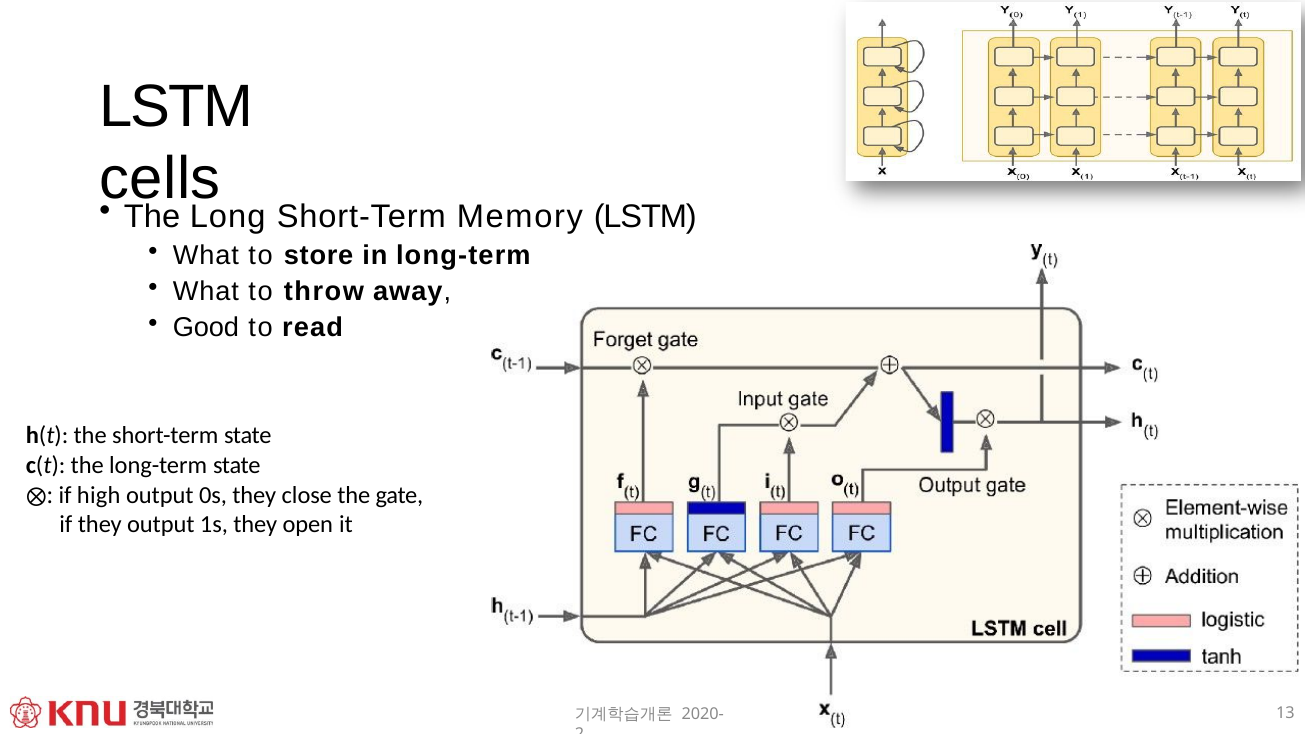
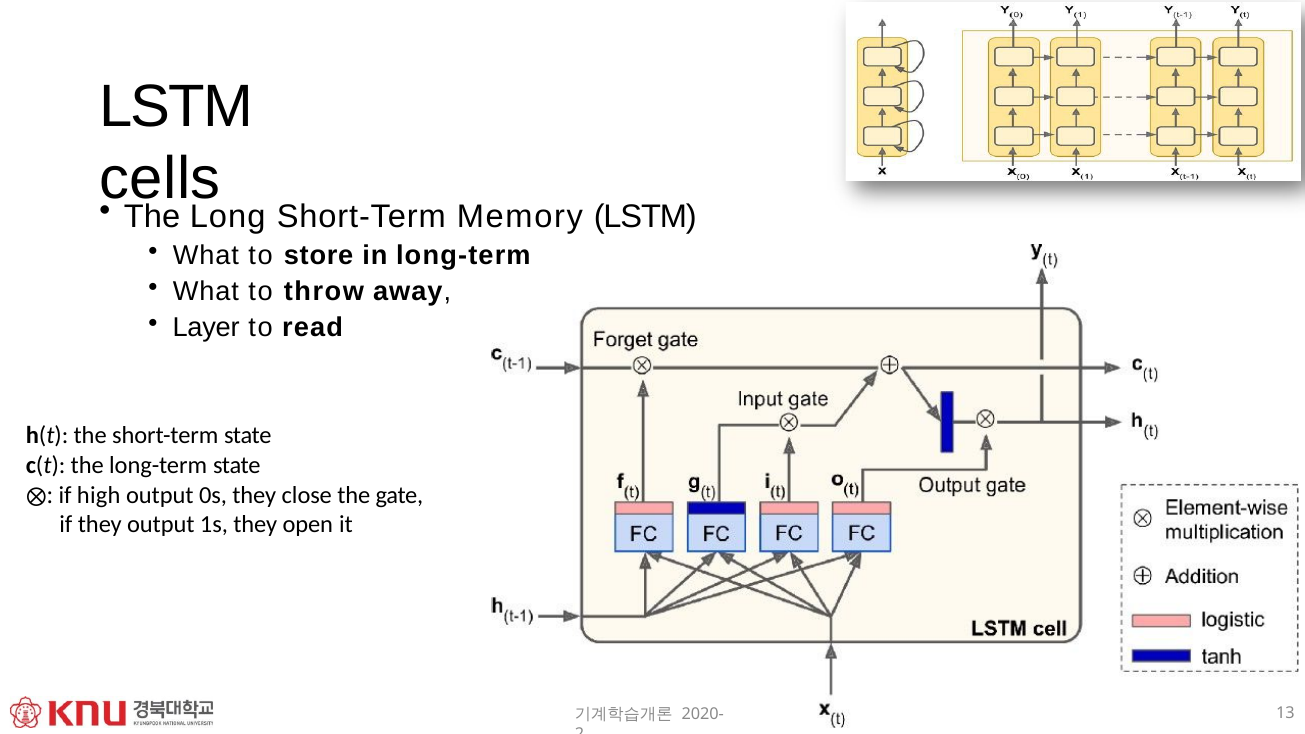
Good: Good -> Layer (206, 328)
